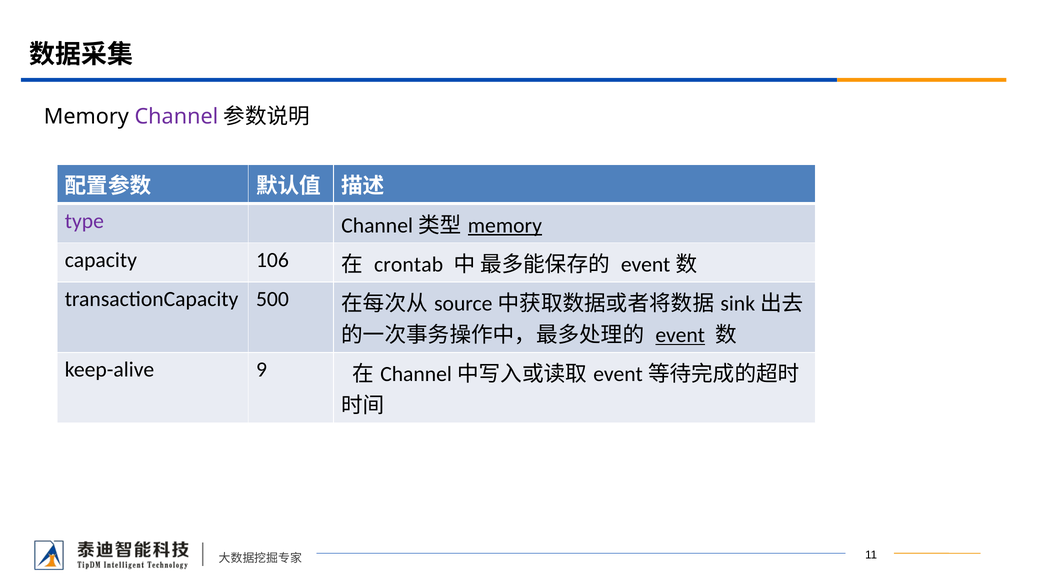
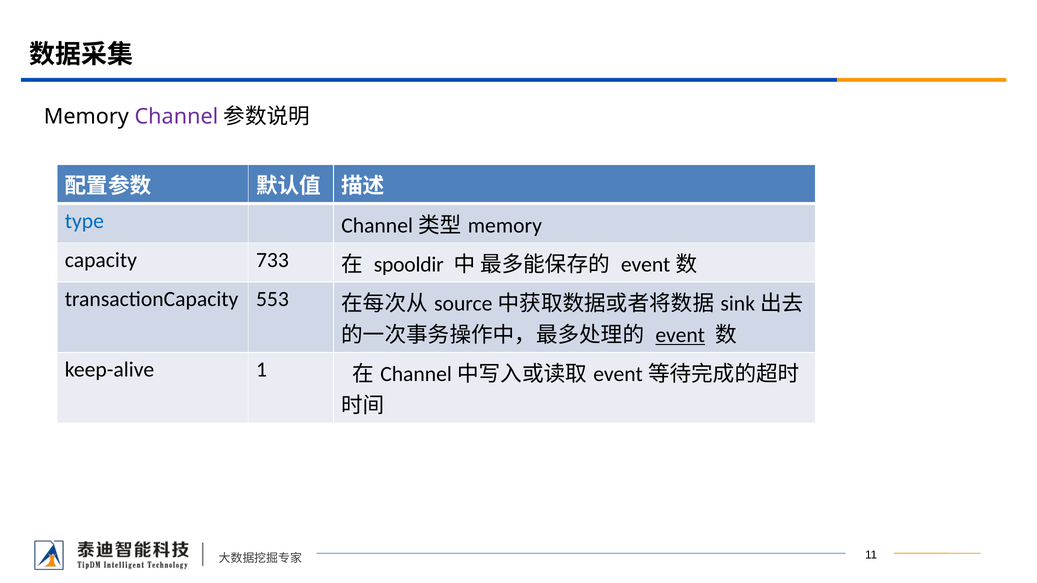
type colour: purple -> blue (84, 221)
memory underline: present -> none (505, 226)
106: 106 -> 733 (272, 260)
crontab: crontab -> spooldir (409, 265)
500: 500 -> 553 (272, 299)
9: 9 -> 1 (262, 370)
